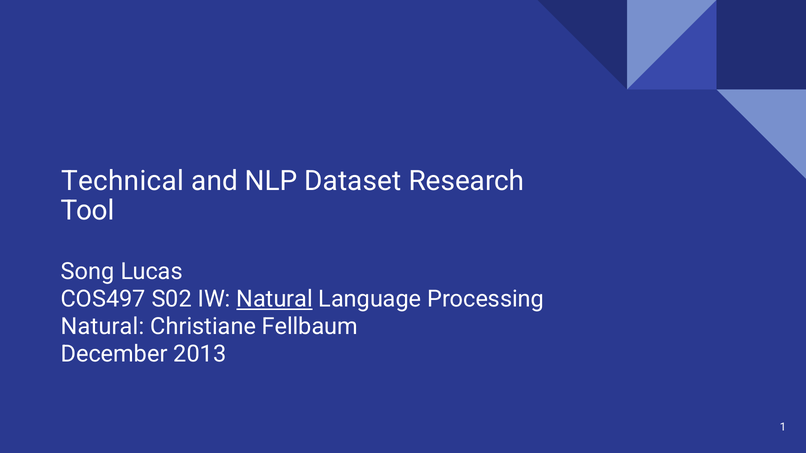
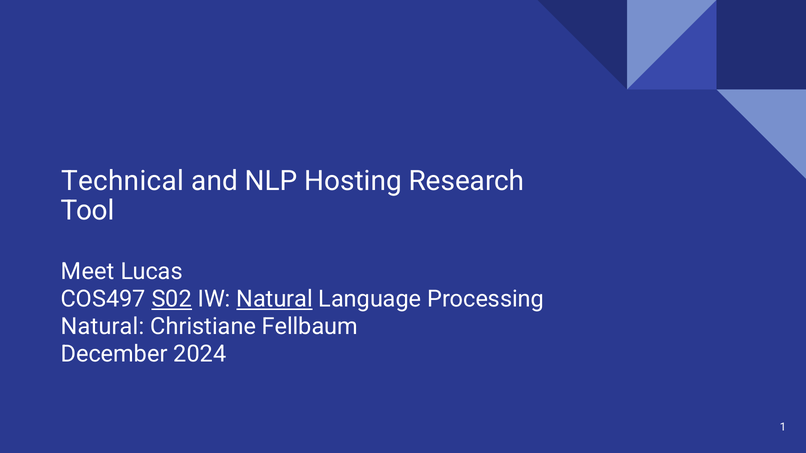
Dataset: Dataset -> Hosting (353, 181)
Song: Song -> Meet (88, 272)
S02 underline: none -> present (172, 299)
2013: 2013 -> 2024 (200, 355)
